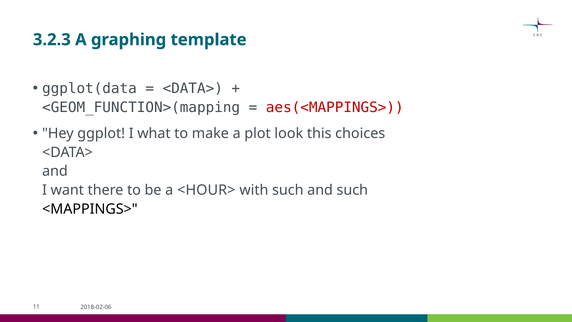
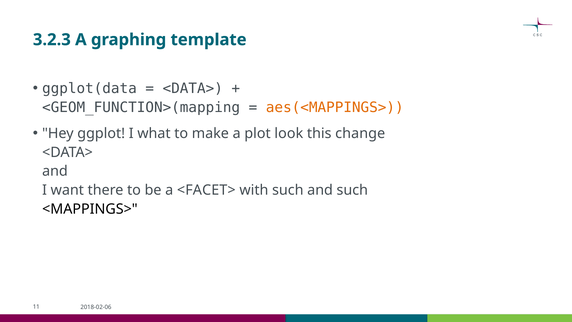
aes(<MAPPINGS> colour: red -> orange (335, 107)
choices: choices -> change (360, 133)
<HOUR>: <HOUR> -> <FACET> (206, 190)
